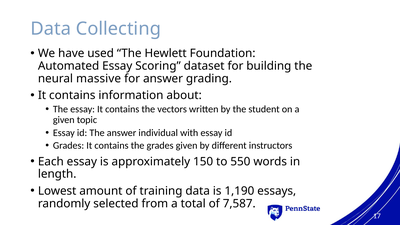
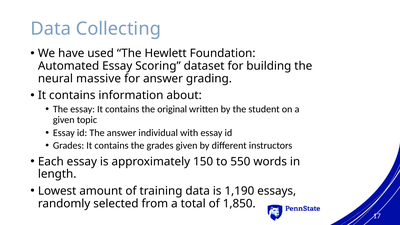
vectors: vectors -> original (172, 109)
7,587: 7,587 -> 1,850 (239, 204)
